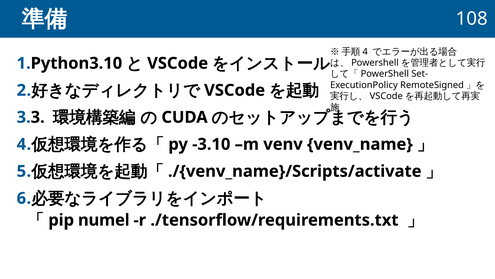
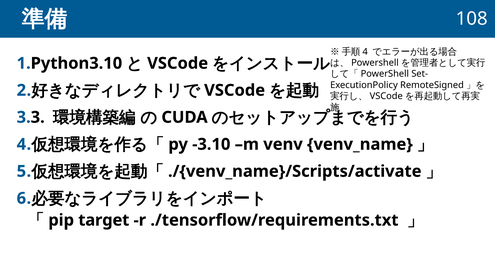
numel: numel -> target (104, 220)
